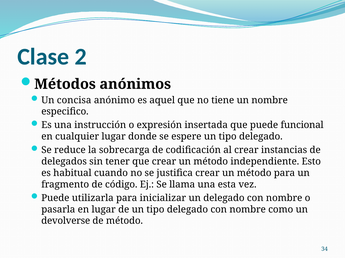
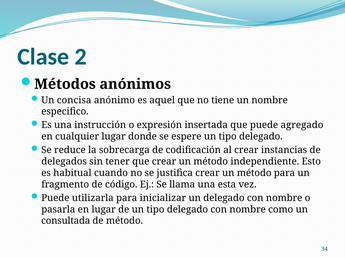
funcional: funcional -> agregado (302, 125)
devolverse: devolverse -> consultada (66, 221)
